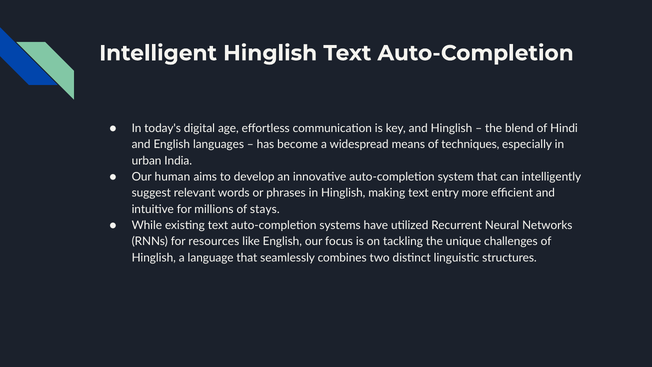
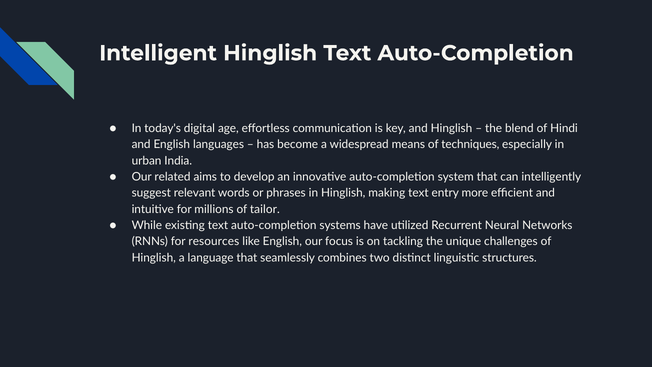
human: human -> related (172, 177)
stays: stays -> tailor (265, 209)
